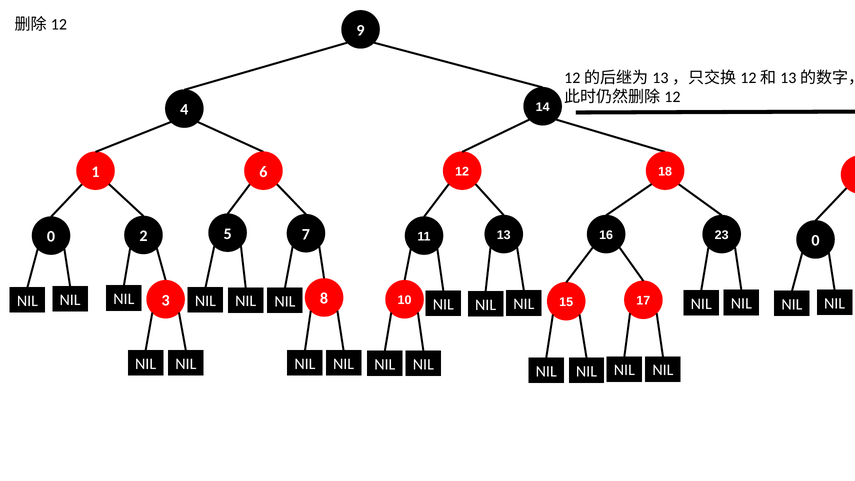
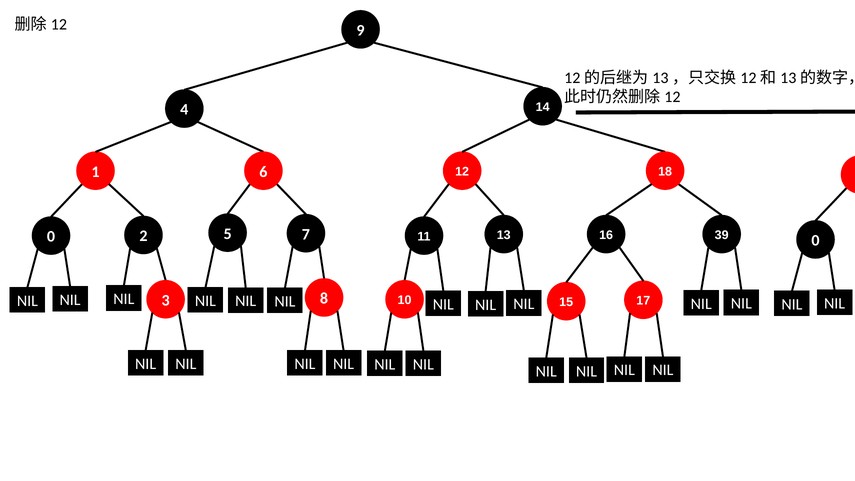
23: 23 -> 39 (722, 235)
